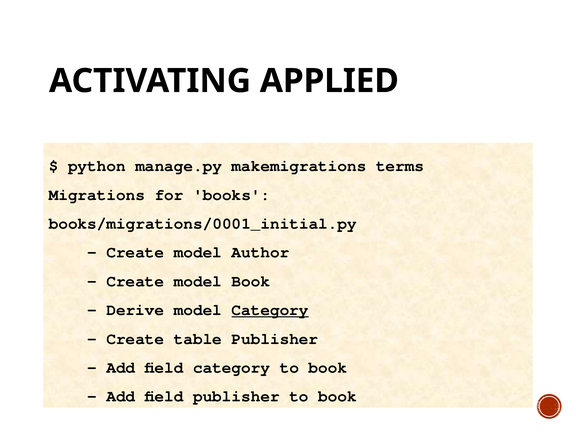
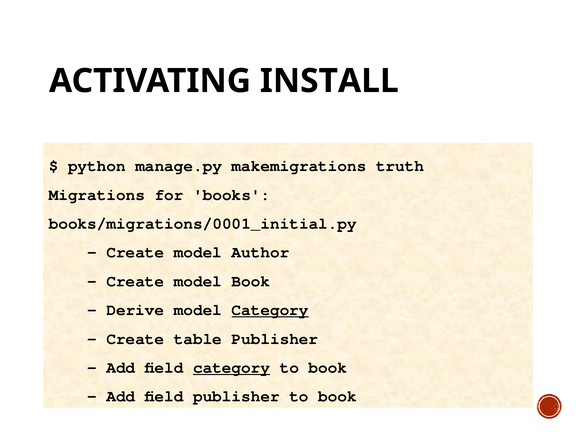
APPLIED: APPLIED -> INSTALL (329, 81)
terms: terms -> truth (400, 166)
category underline: none -> present (232, 368)
